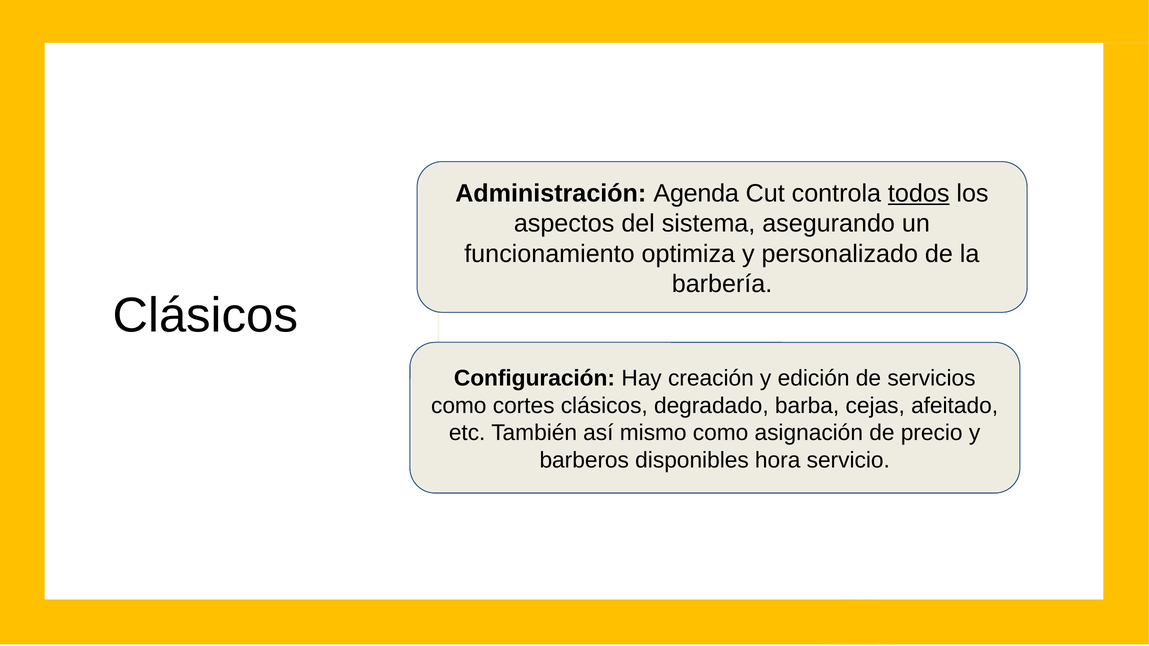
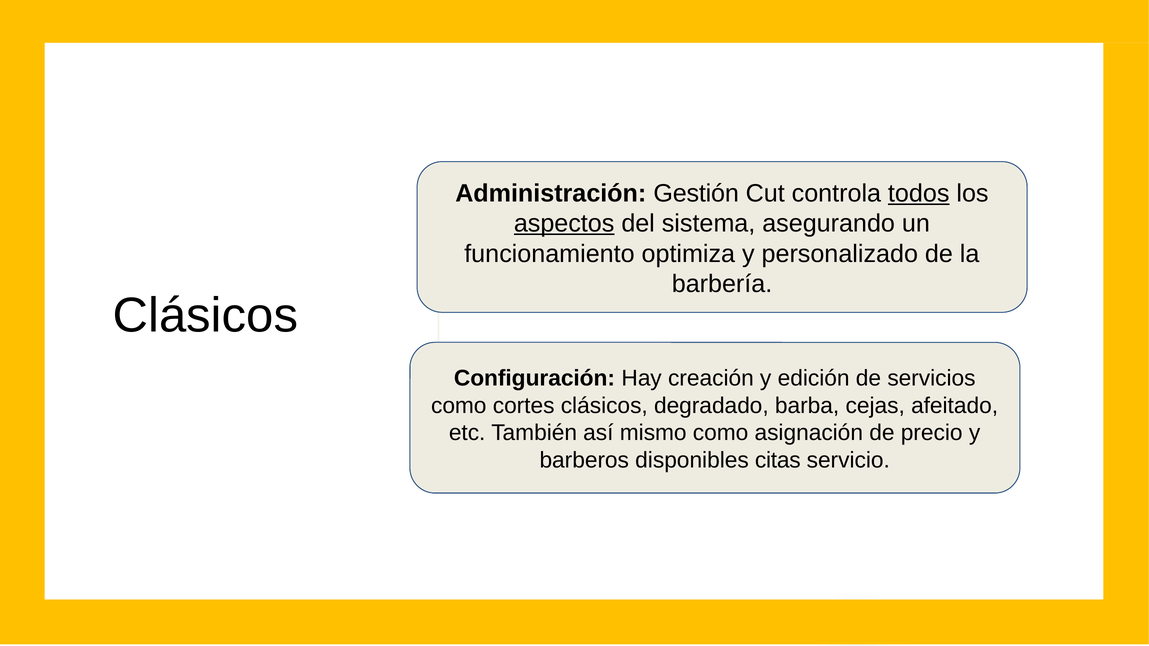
Agenda: Agenda -> Gestión (696, 194)
aspectos underline: none -> present (564, 224)
hora: hora -> citas (778, 460)
